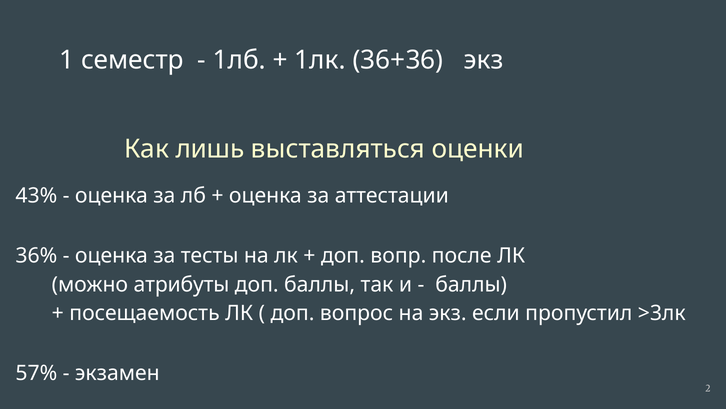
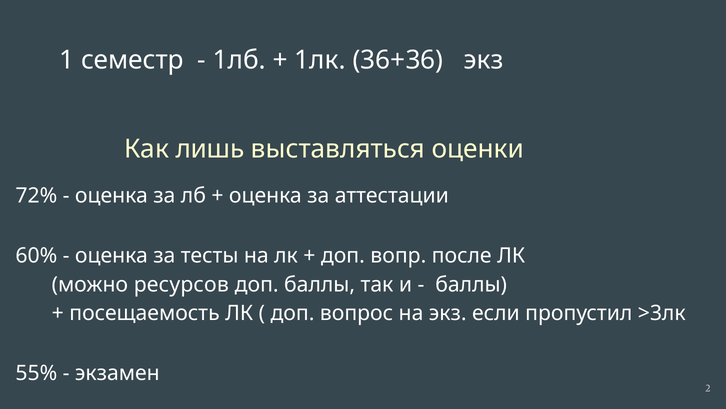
43%: 43% -> 72% (36, 196)
36%: 36% -> 60% (36, 256)
атрибуты: атрибуты -> ресурсов (181, 284)
57%: 57% -> 55% (36, 373)
